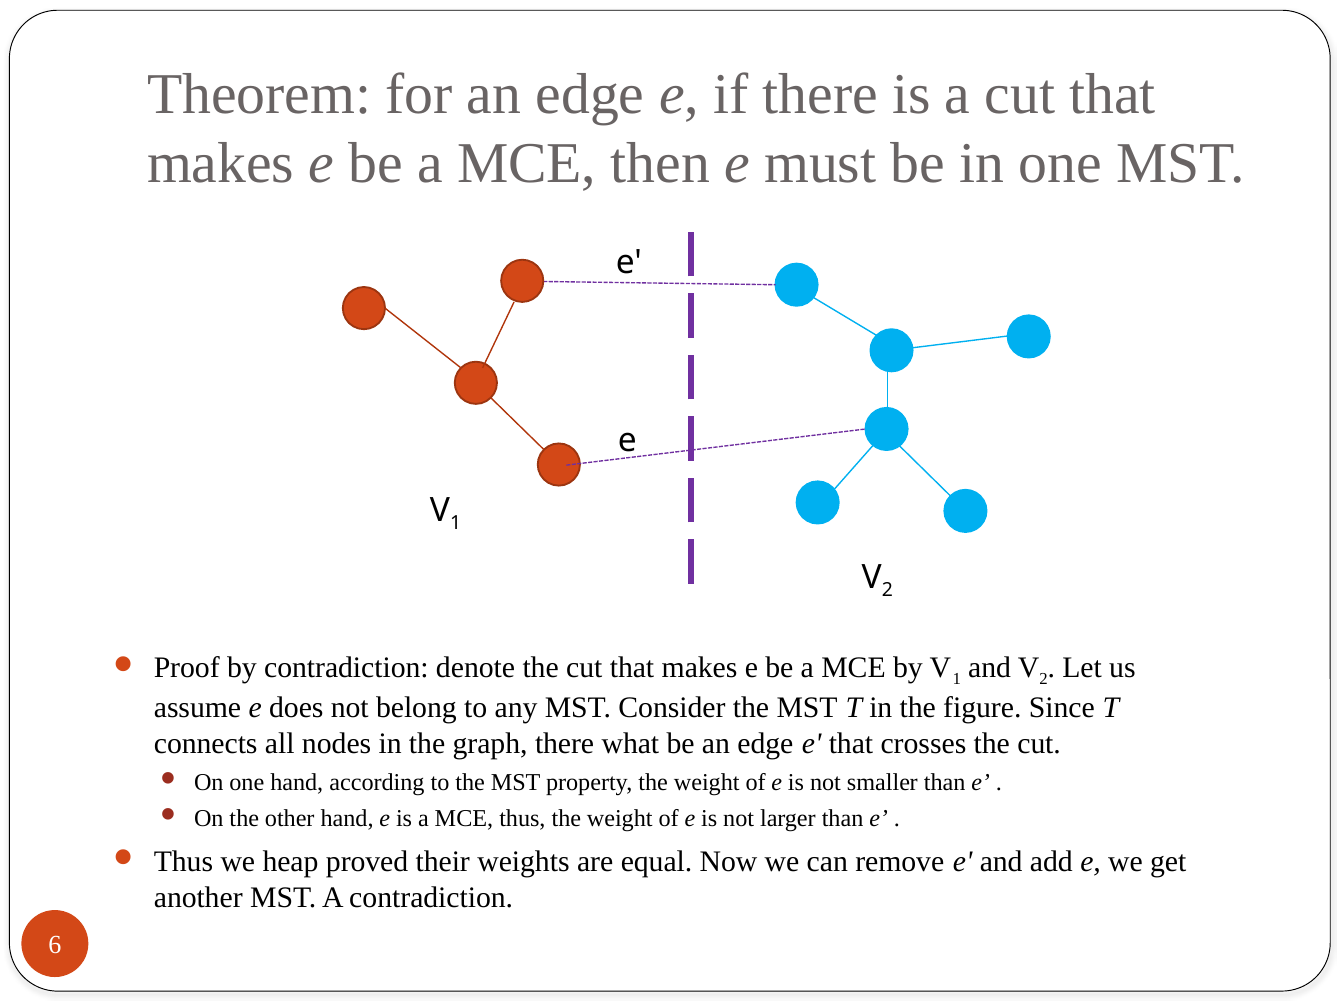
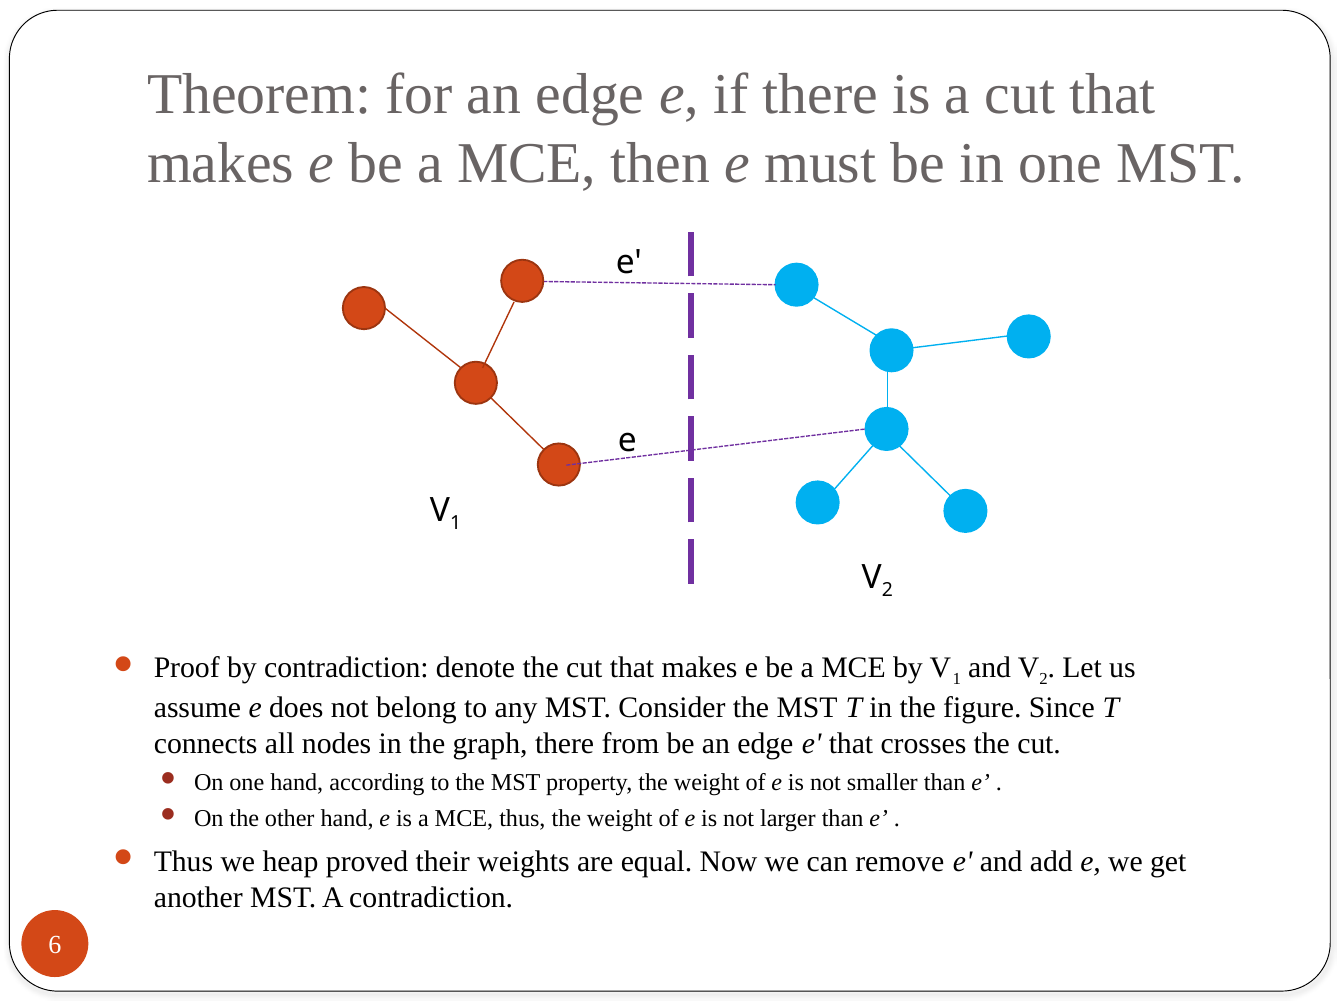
what: what -> from (630, 743)
